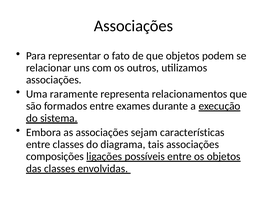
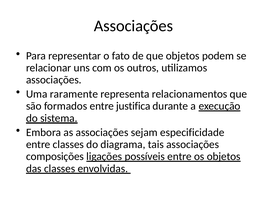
exames: exames -> justifica (133, 106)
características: características -> especificidade (192, 132)
